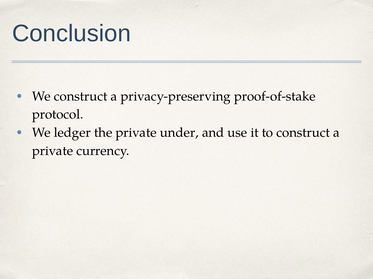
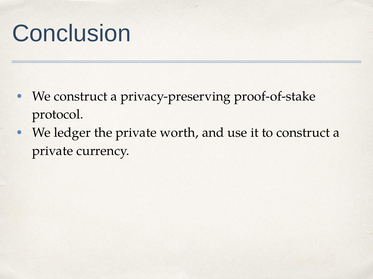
under: under -> worth (179, 133)
